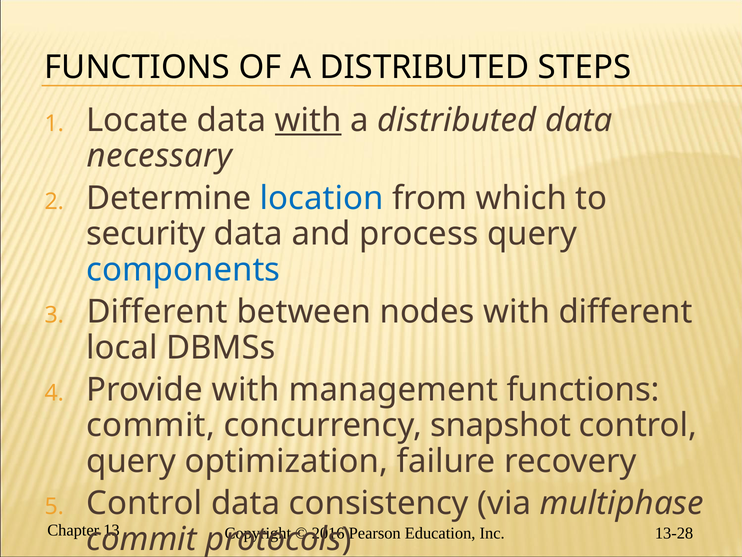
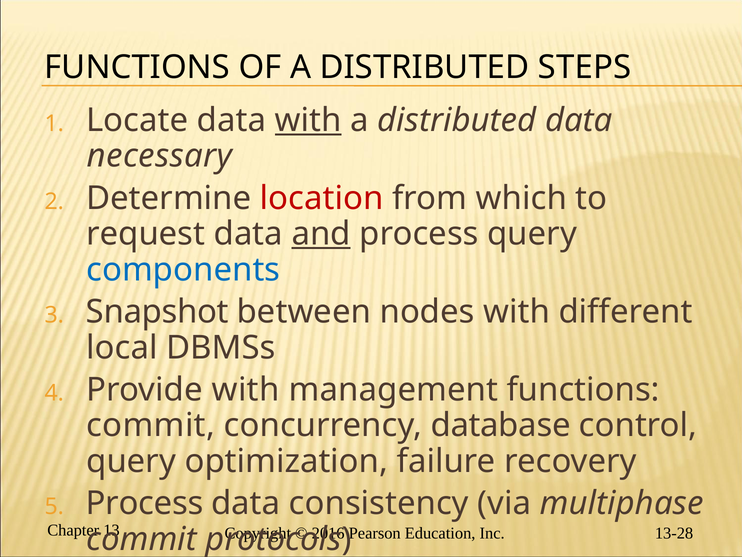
location colour: blue -> red (322, 198)
security: security -> request (146, 234)
and underline: none -> present (321, 234)
Different: Different -> Snapshot (157, 312)
snapshot: snapshot -> database (501, 425)
Control: Control -> Process (145, 503)
